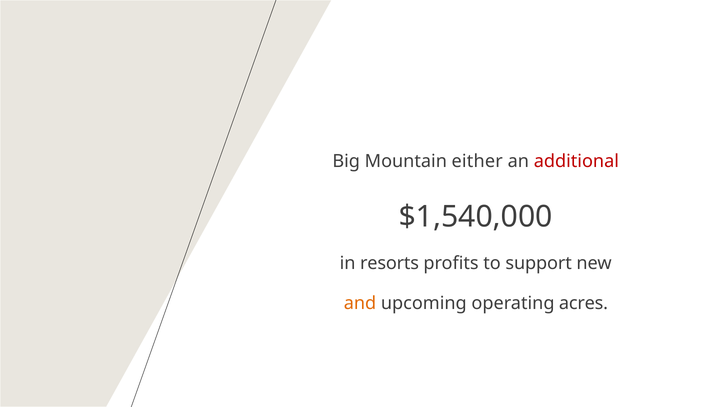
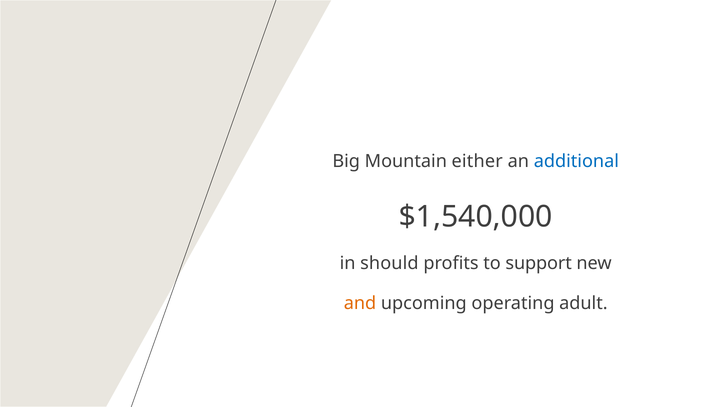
additional colour: red -> blue (576, 161)
resorts: resorts -> should (389, 263)
acres: acres -> adult (583, 304)
